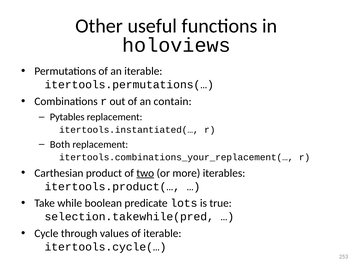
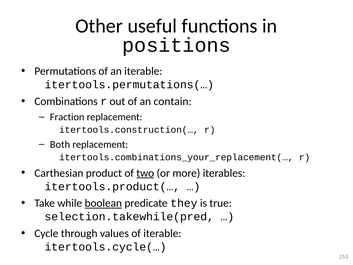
holoviews: holoviews -> positions (176, 45)
Pytables: Pytables -> Fraction (67, 117)
itertools.instantiated(…: itertools.instantiated(… -> itertools.construction(… (129, 130)
boolean underline: none -> present (103, 203)
lots: lots -> they (184, 203)
